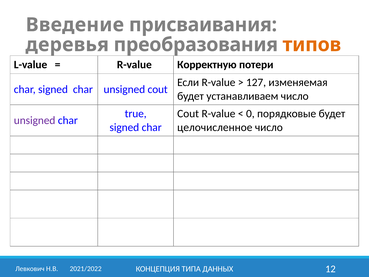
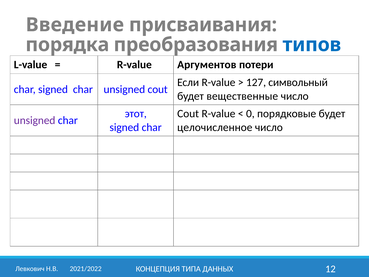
деревья: деревья -> порядка (67, 45)
типов colour: orange -> blue (312, 45)
Корректную: Корректную -> Аргументов (207, 65)
изменяемая: изменяемая -> символьный (298, 82)
устанавливаем: устанавливаем -> вещественные (242, 96)
true: true -> этот (136, 114)
